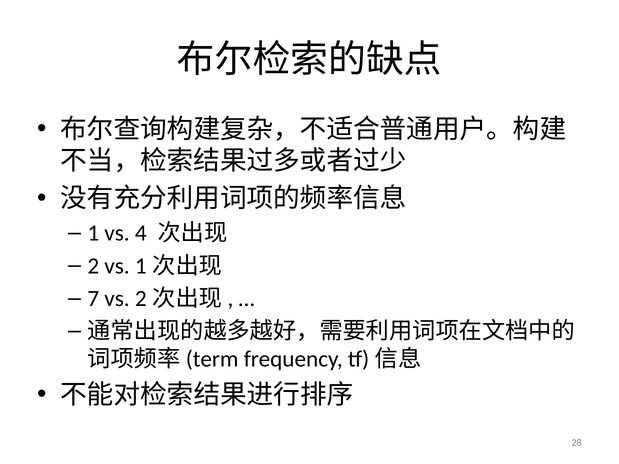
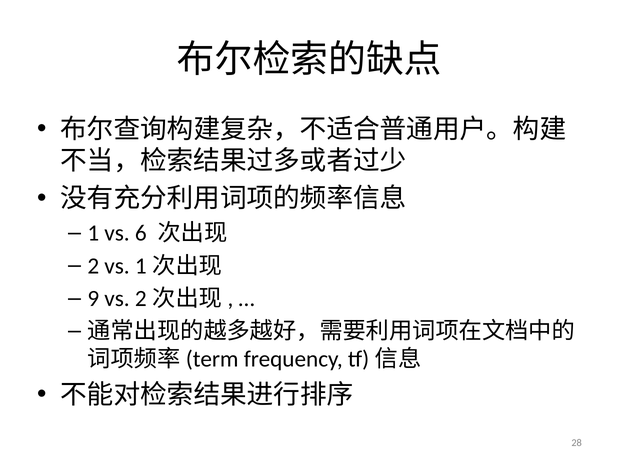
4: 4 -> 6 (141, 233)
7: 7 -> 9 (93, 299)
